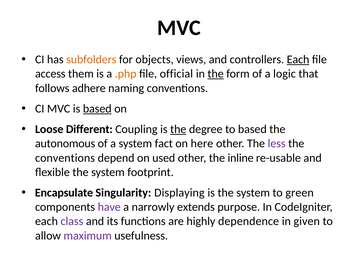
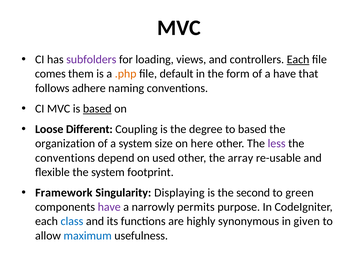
subfolders colour: orange -> purple (91, 59)
objects: objects -> loading (155, 59)
access: access -> comes (50, 74)
official: official -> default (177, 74)
the underline: present -> none (216, 74)
a logic: logic -> have (285, 74)
the underline: present -> none (178, 129)
autonomous: autonomous -> organization (65, 143)
fact: fact -> size (164, 143)
inline: inline -> array (240, 158)
Encapsulate: Encapsulate -> Framework (64, 192)
is the system: system -> second (253, 192)
extends: extends -> permits (196, 207)
class colour: purple -> blue (72, 221)
dependence: dependence -> synonymous (249, 221)
maximum colour: purple -> blue (88, 235)
